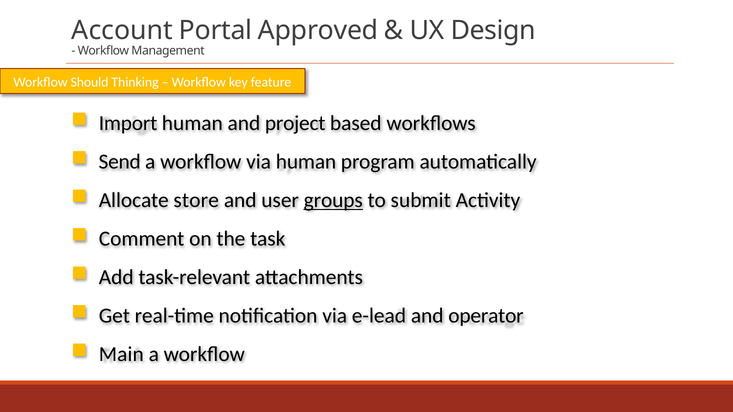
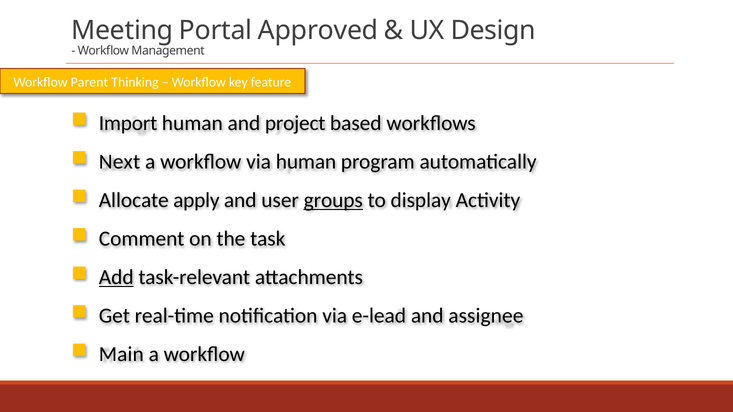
Account: Account -> Meeting (122, 30)
Should: Should -> Parent (89, 82)
Send: Send -> Next (120, 162)
store: store -> apply (196, 201)
submit: submit -> display (421, 201)
Add underline: none -> present (116, 278)
operator: operator -> assignee (486, 316)
